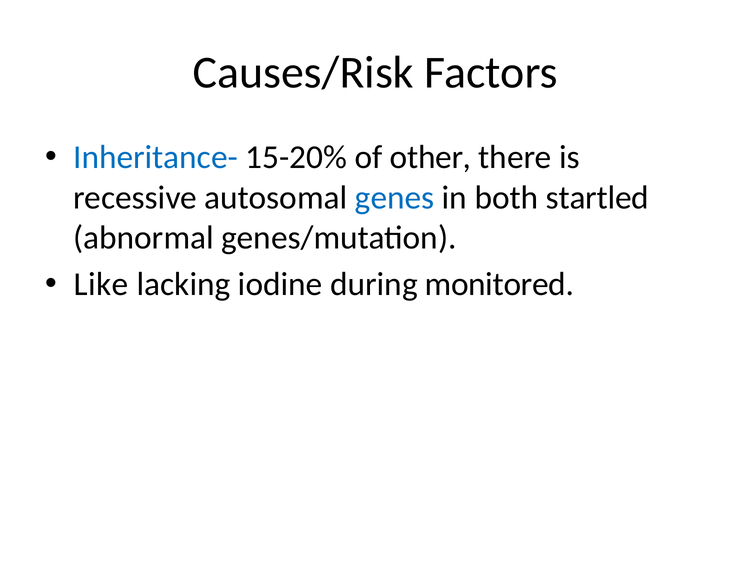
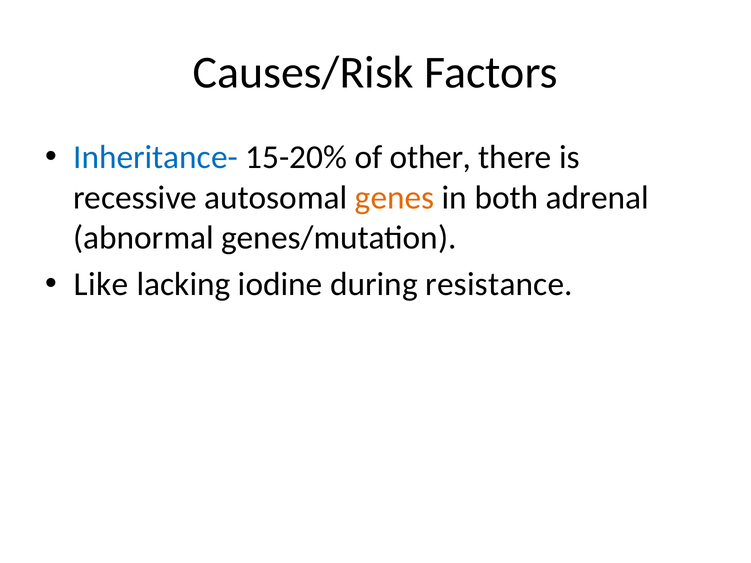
genes colour: blue -> orange (395, 198)
startled: startled -> adrenal (597, 198)
monitored: monitored -> resistance (499, 284)
